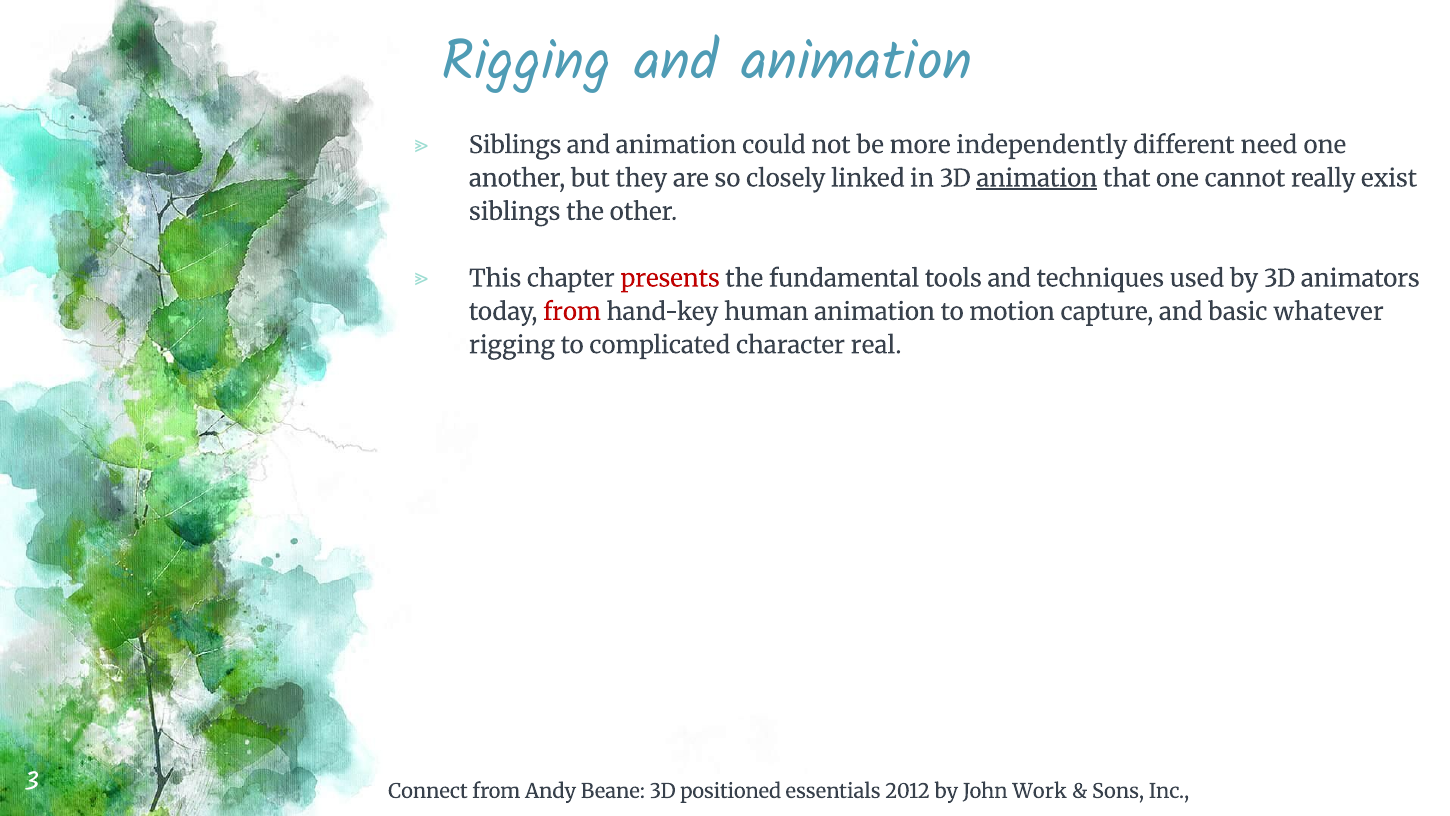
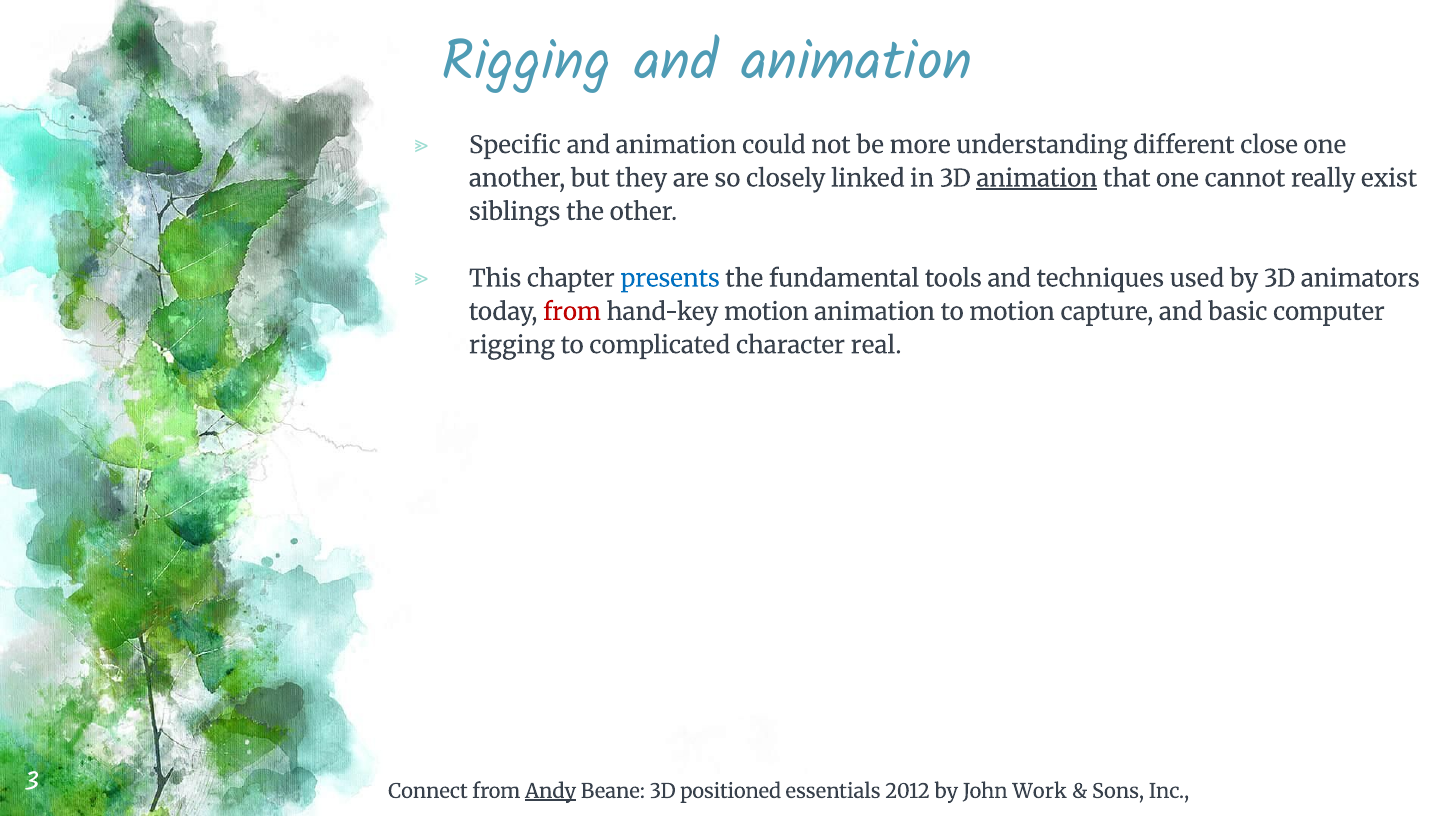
Siblings: Siblings -> Specific (515, 145)
independently: independently -> understanding (1042, 145)
need: need -> close (1269, 145)
presents colour: red -> blue (670, 278)
hand-key human: human -> motion (766, 312)
whatever: whatever -> computer (1329, 312)
Andy underline: none -> present (551, 791)
